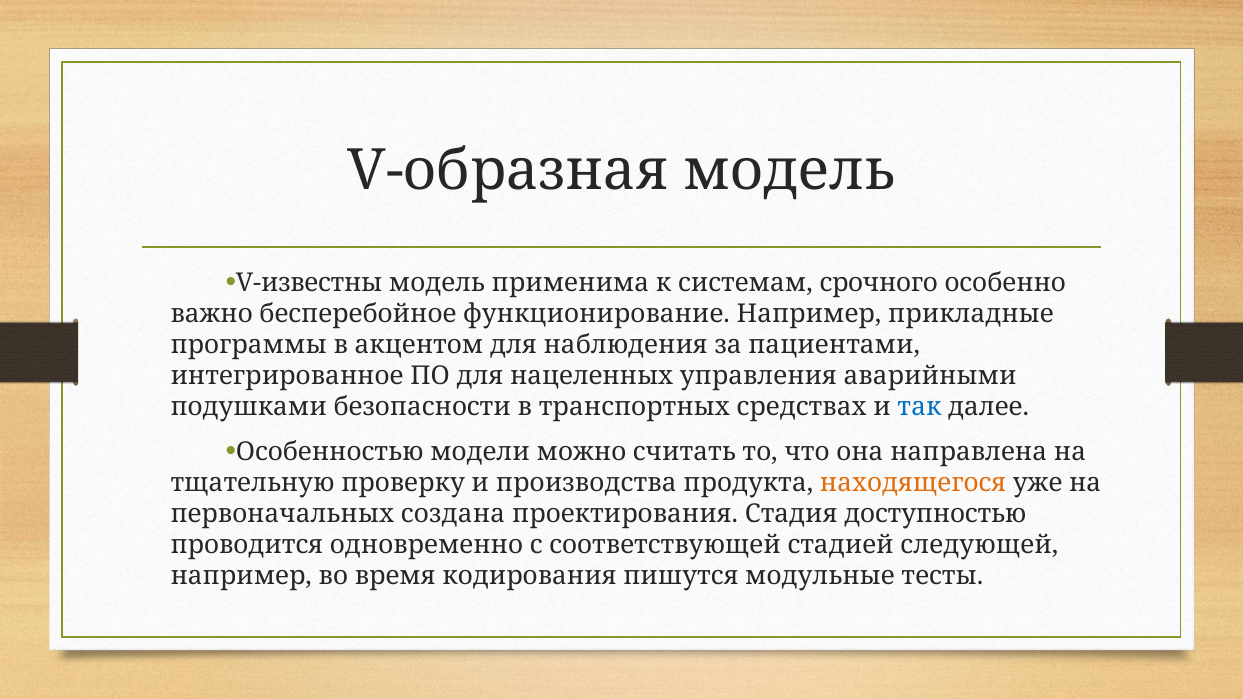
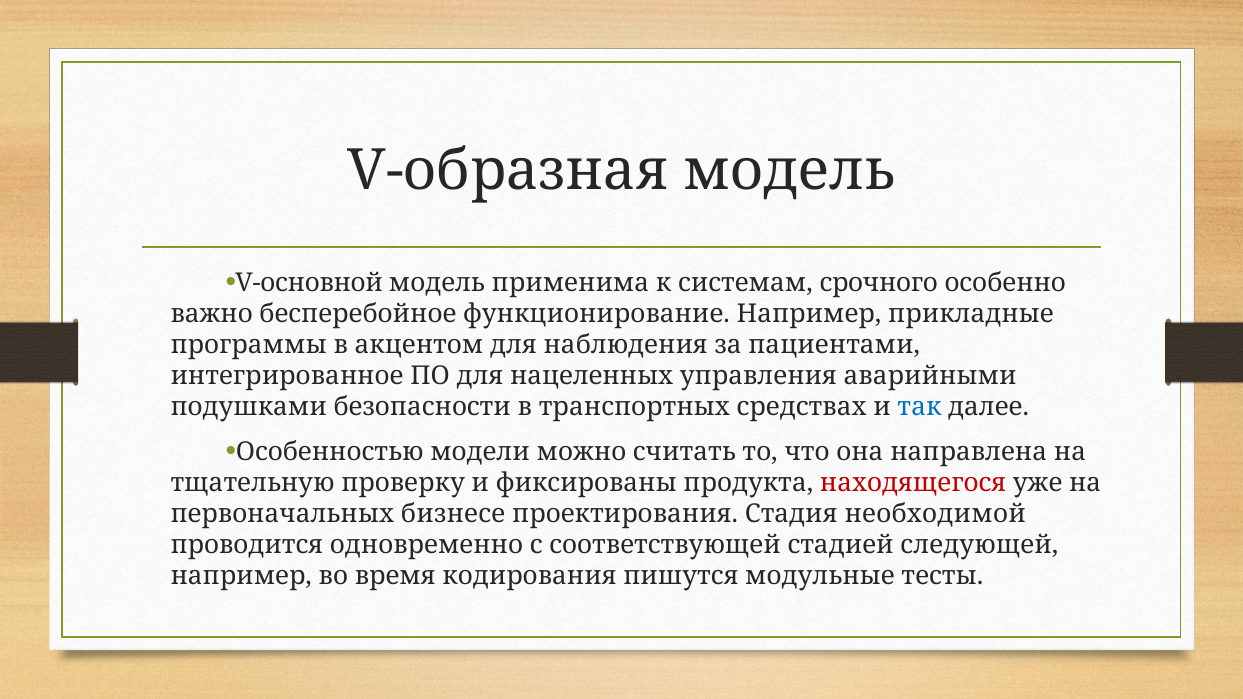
V-известны: V-известны -> V-основной (309, 283)
производства: производства -> фиксированы (586, 483)
находящегося colour: orange -> red (913, 483)
создана: создана -> бизнесе (453, 514)
доступностью: доступностью -> необходимой (935, 514)
